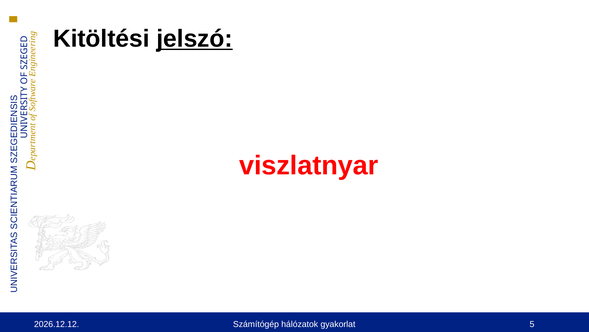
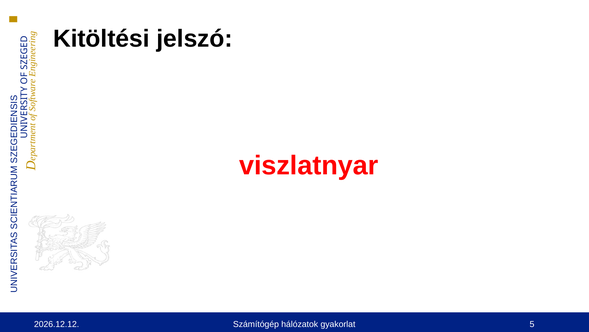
jelszó underline: present -> none (195, 39)
